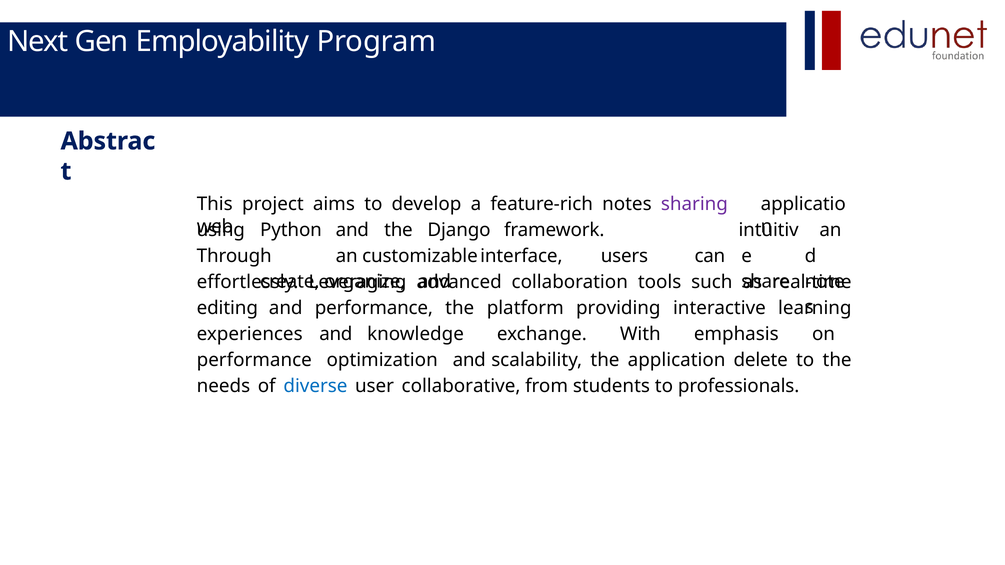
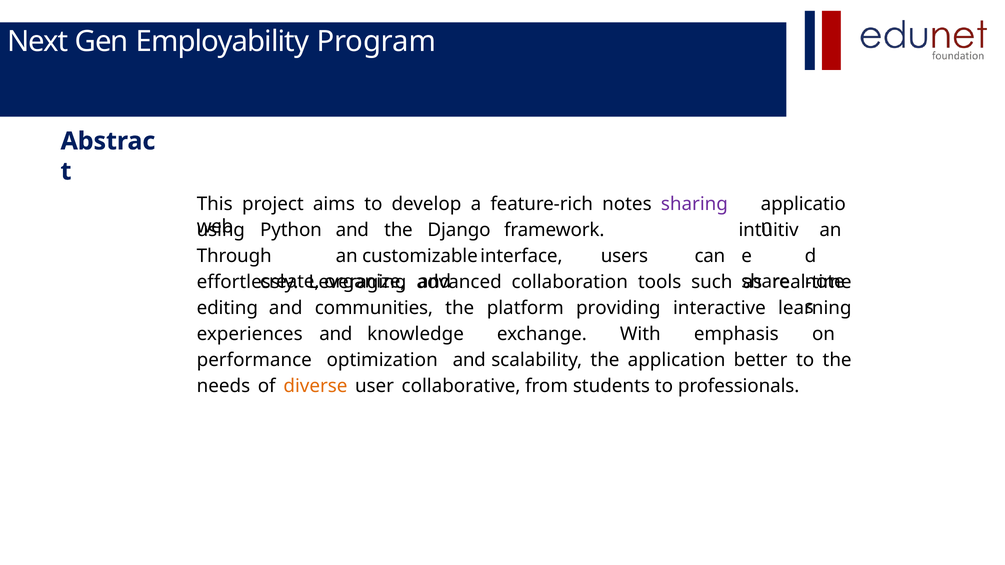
and performance: performance -> communities (374, 308)
delete: delete -> better (761, 360)
diverse colour: blue -> orange (315, 386)
